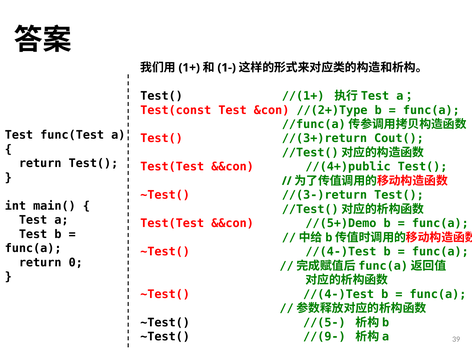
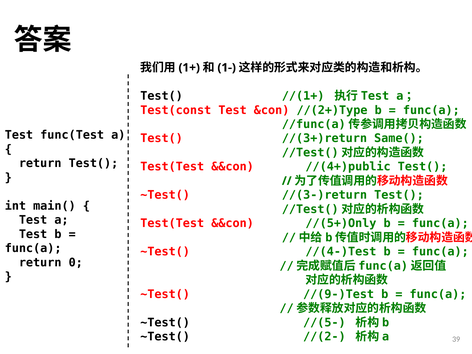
Cout(: Cout( -> Same( (399, 138)
//(5+)Demo: //(5+)Demo -> //(5+)Only (341, 223)
//(4-)Test: //(4-)Test -> //(9-)Test (339, 294)
//(9-: //(9- -> //(2- (324, 337)
